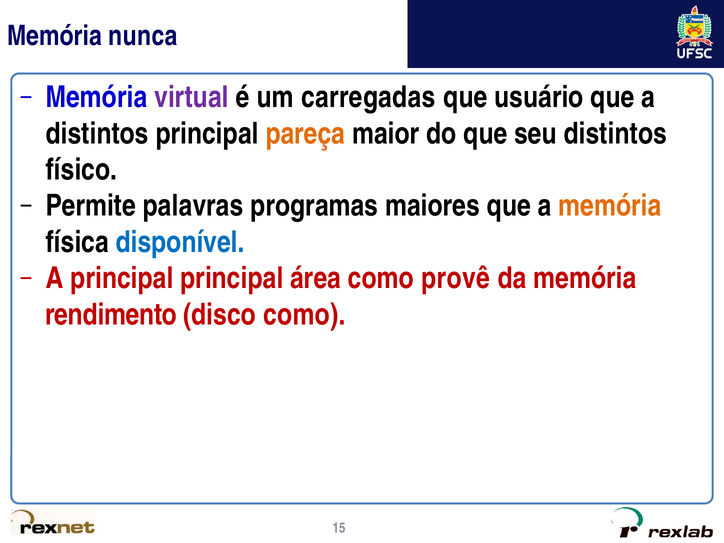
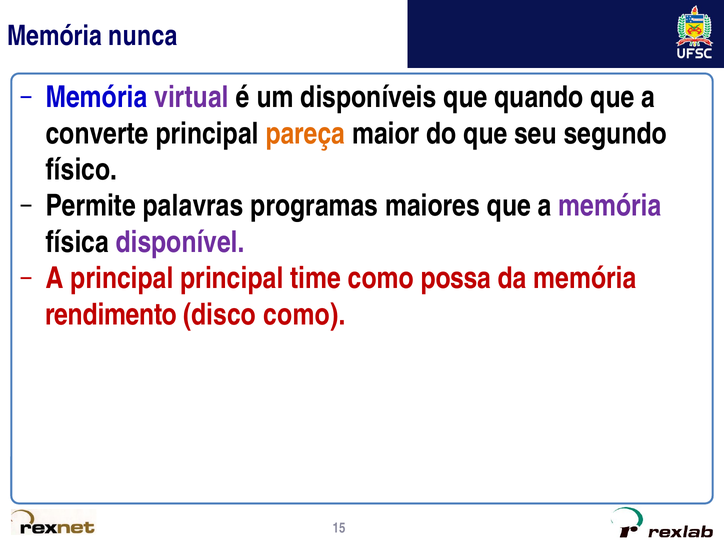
carregadas: carregadas -> disponíveis (369, 97)
usuário: usuário -> quando (539, 97)
distintos: distintos -> converte (97, 134)
seu distintos: distintos -> segundo (615, 134)
memória colour: orange -> purple (610, 206)
disponível colour: blue -> purple (180, 242)
área: área -> time (316, 278)
provê: provê -> possa (456, 278)
